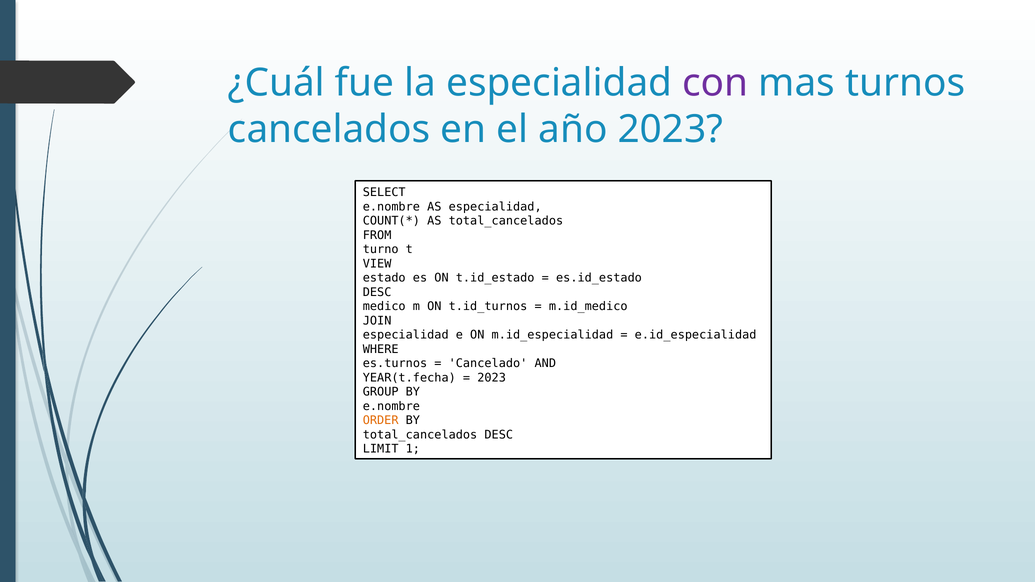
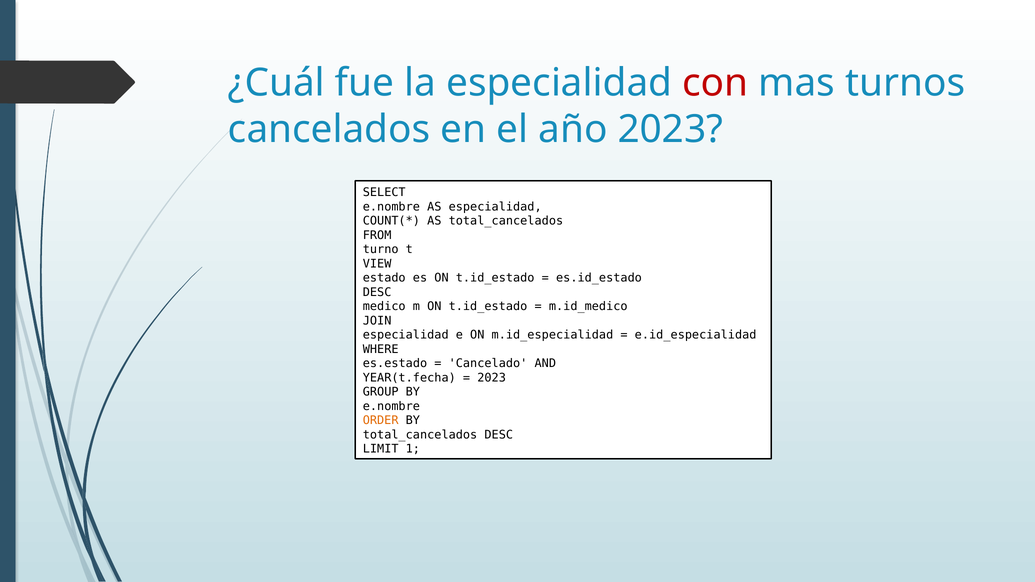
con colour: purple -> red (715, 83)
m ON t.id_turnos: t.id_turnos -> t.id_estado (488, 307)
es.turnos: es.turnos -> es.estado (395, 364)
